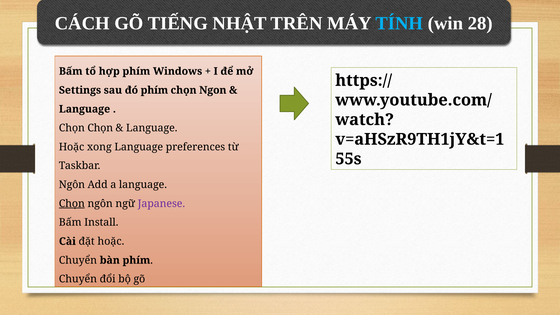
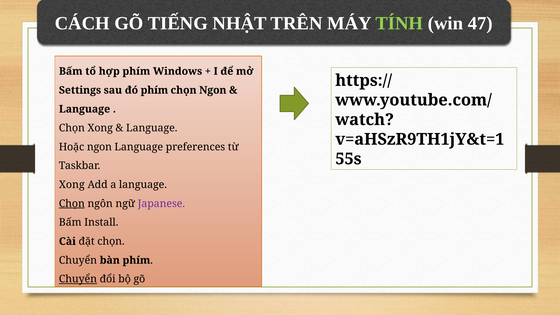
TÍNH colour: light blue -> light green (399, 23)
28: 28 -> 47 (480, 23)
Chọn Chọn: Chọn -> Xong (100, 128)
Hoặc xong: xong -> ngon (99, 147)
Ngôn: Ngôn -> Xong (72, 185)
đặt hoặc: hoặc -> chọn (111, 241)
Chuyển underline: none -> present (78, 279)
